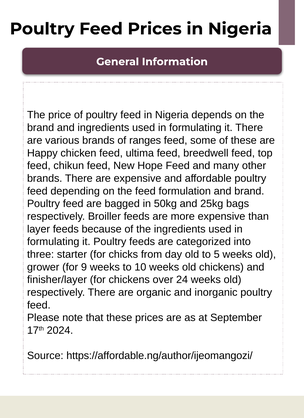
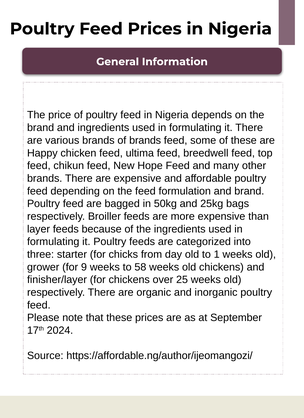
of ranges: ranges -> brands (145, 140)
5: 5 -> 1 (217, 254)
10: 10 -> 58 (140, 267)
24: 24 -> 25 (182, 280)
